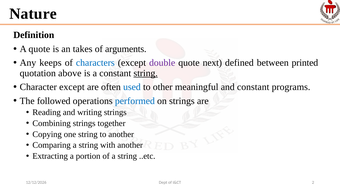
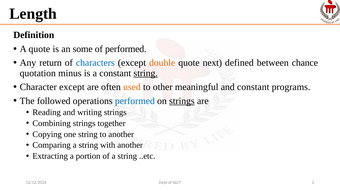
Nature: Nature -> Length (33, 14)
takes: takes -> some (83, 49)
of arguments: arguments -> performed (126, 49)
keeps: keeps -> return (51, 63)
double colour: purple -> orange (162, 63)
printed: printed -> chance (305, 63)
above: above -> minus (70, 73)
used colour: blue -> orange (132, 87)
strings underline: none -> present (182, 101)
